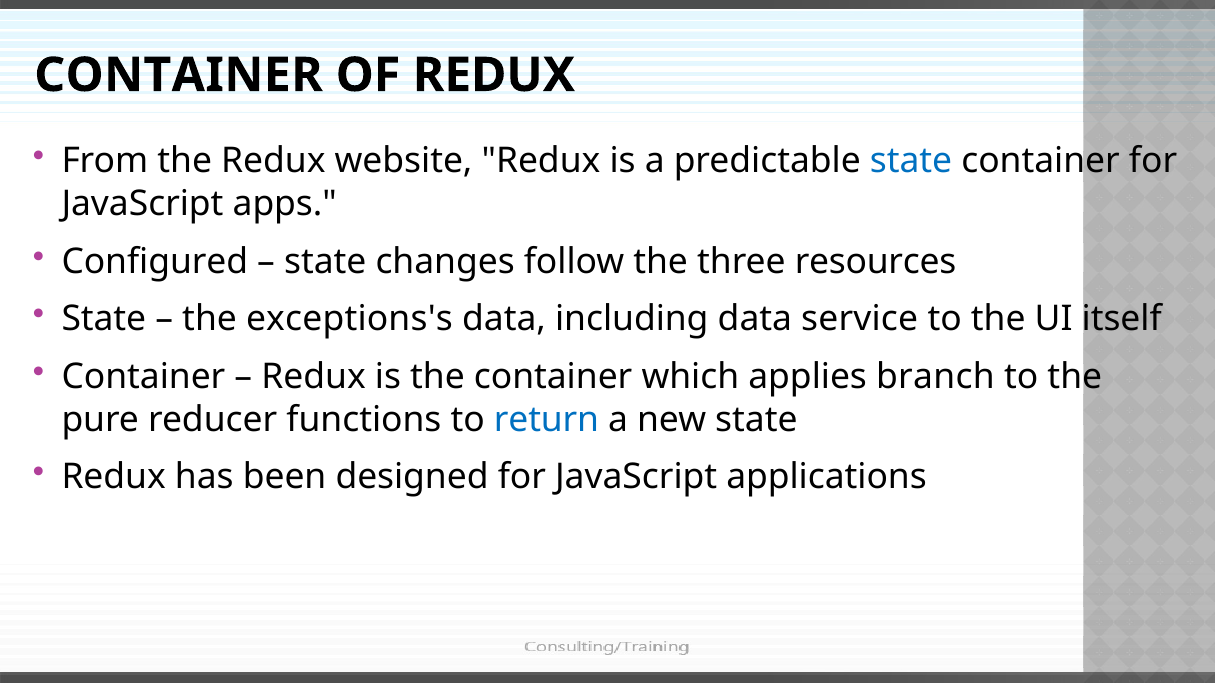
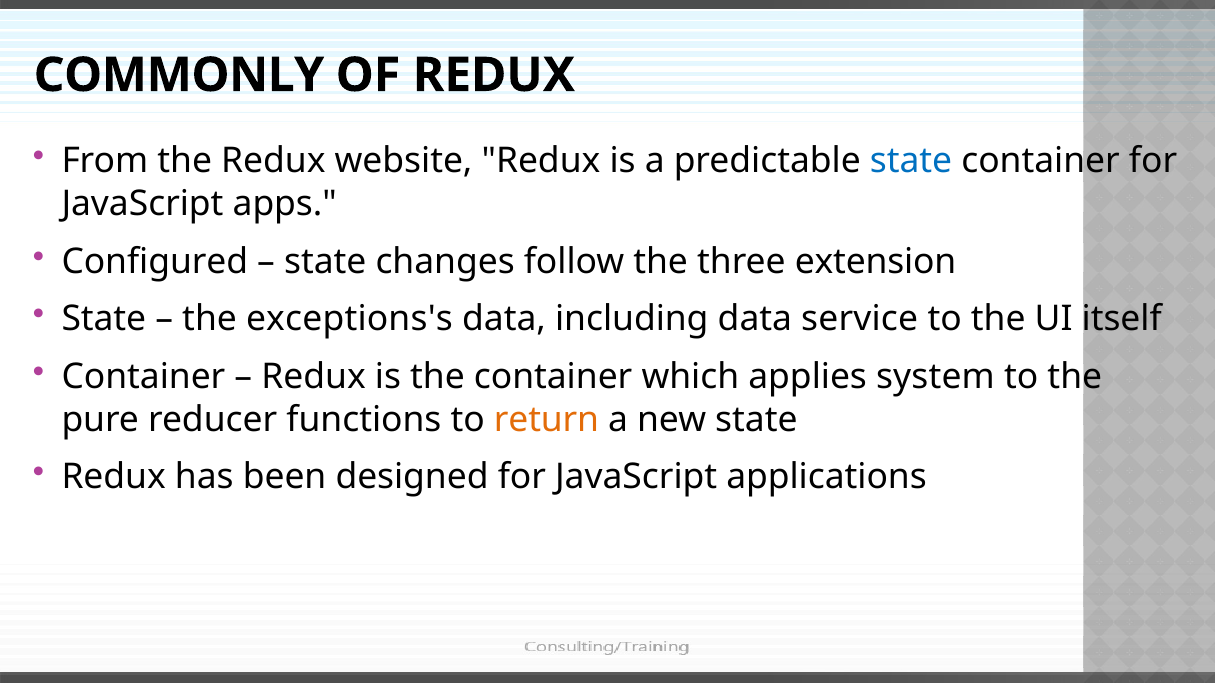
CONTAINER: CONTAINER -> COMMONLY (179, 75)
resources: resources -> extension (876, 262)
branch: branch -> system (935, 377)
return colour: blue -> orange (547, 420)
